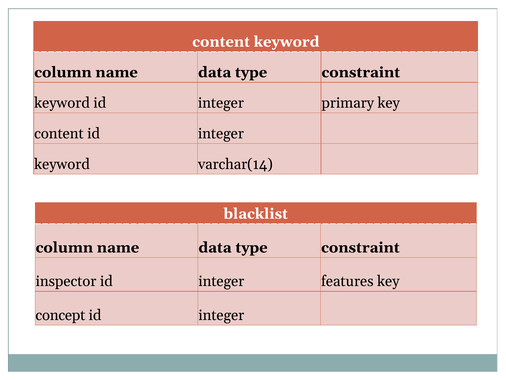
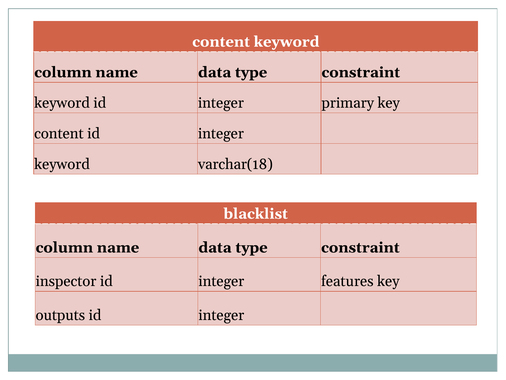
varchar(14: varchar(14 -> varchar(18 (235, 164)
concept: concept -> outputs (60, 315)
